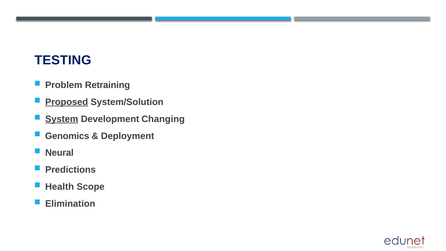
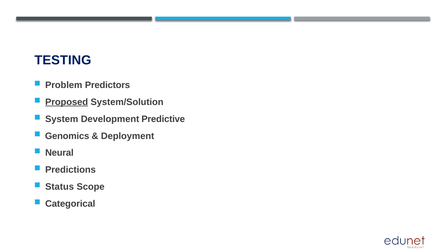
Retraining: Retraining -> Predictors (107, 85)
System underline: present -> none (62, 119)
Changing: Changing -> Predictive (163, 119)
Health: Health -> Status (60, 187)
Elimination: Elimination -> Categorical (70, 204)
